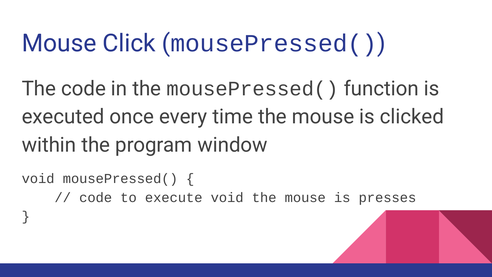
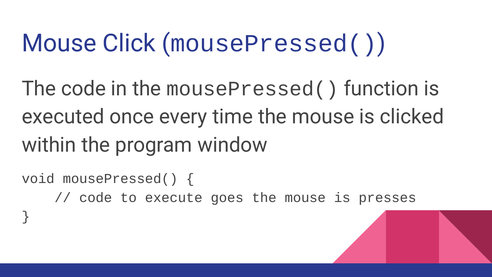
execute void: void -> goes (227, 197)
